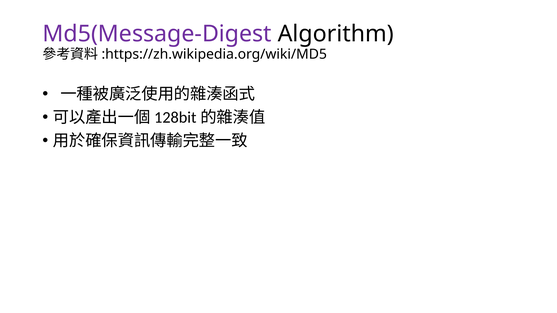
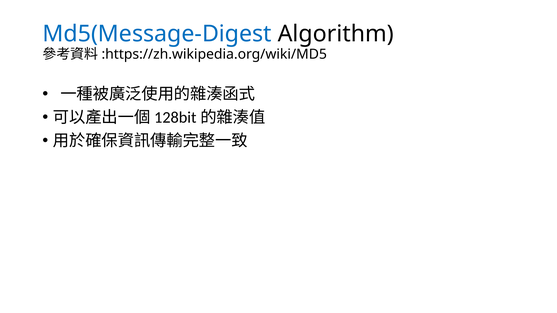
Md5(Message-Digest colour: purple -> blue (157, 34)
